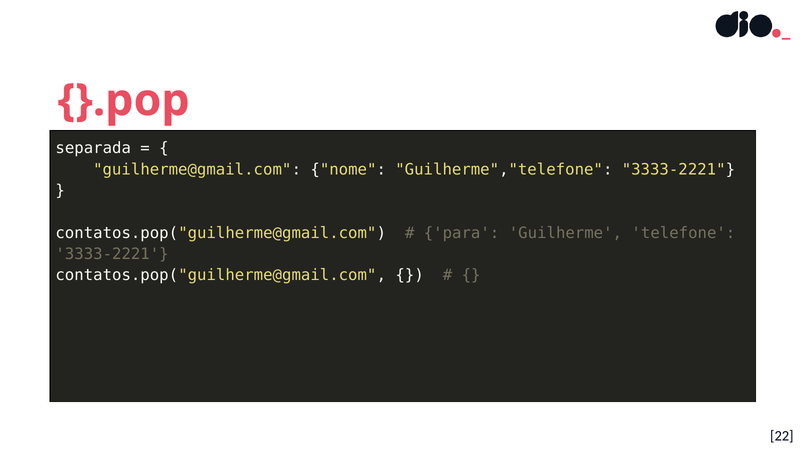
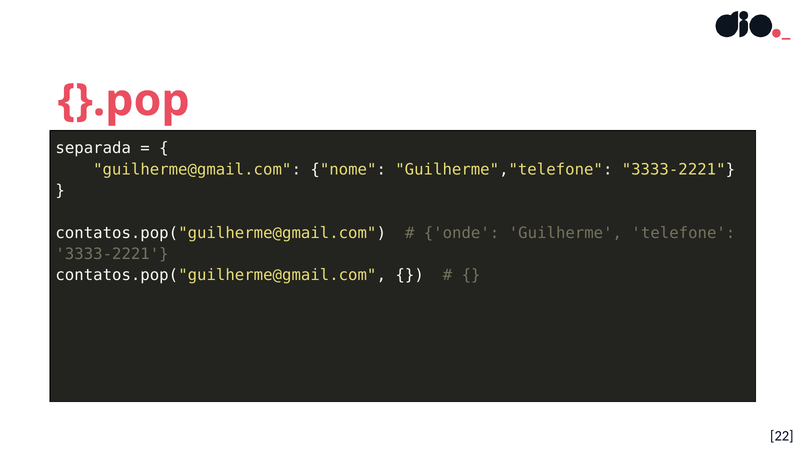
para: para -> onde (462, 233)
